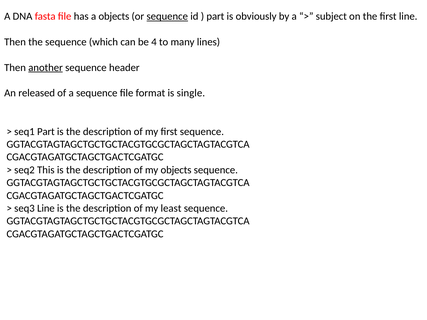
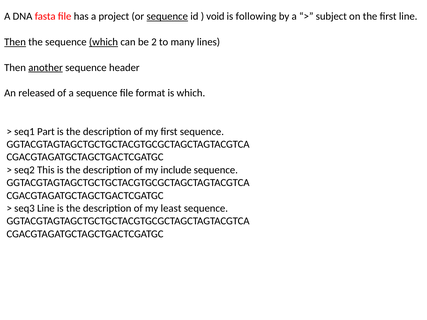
a objects: objects -> project (114, 16)
part: part -> void (215, 16)
obviously: obviously -> following (256, 16)
Then underline: none -> present (15, 42)
which underline: none -> present (103, 42)
4: 4 -> 2 (154, 42)
is single: single -> which (191, 93)
my objects: objects -> include (176, 170)
